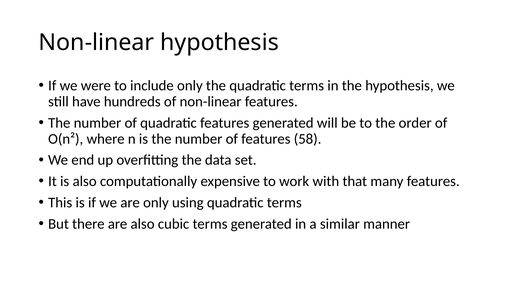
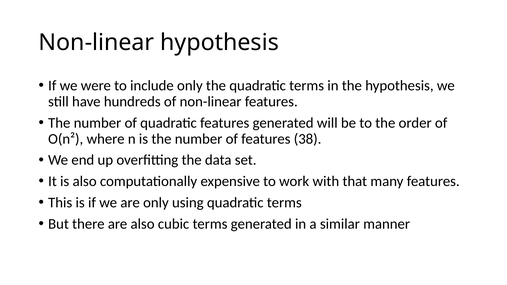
58: 58 -> 38 (308, 139)
